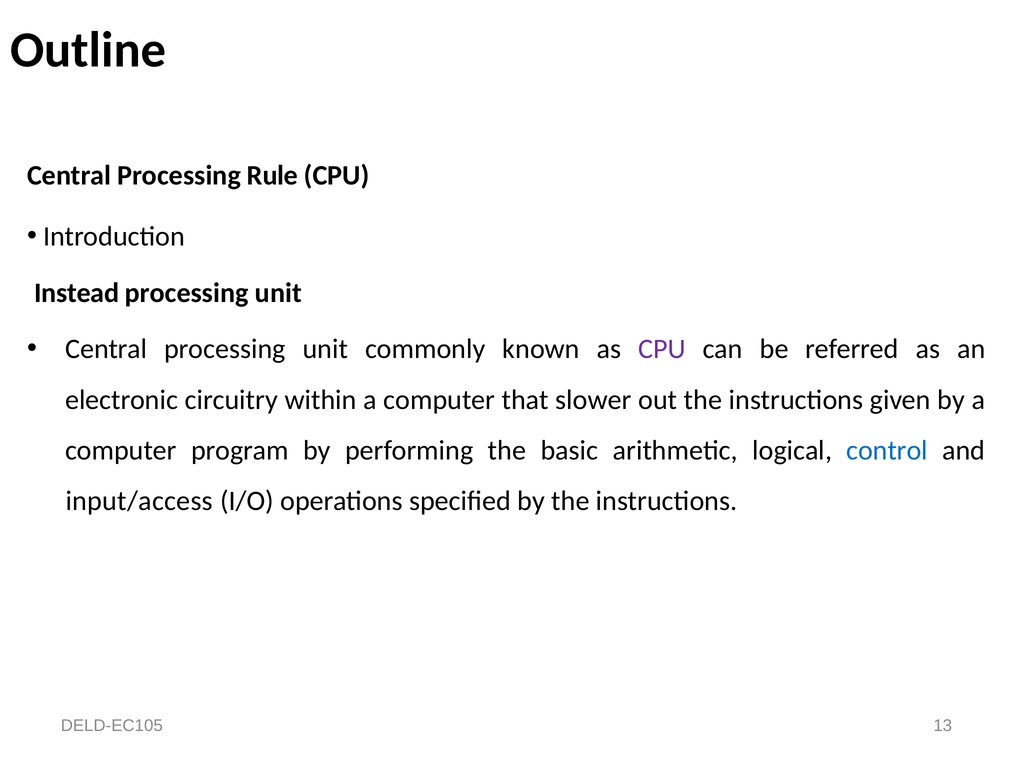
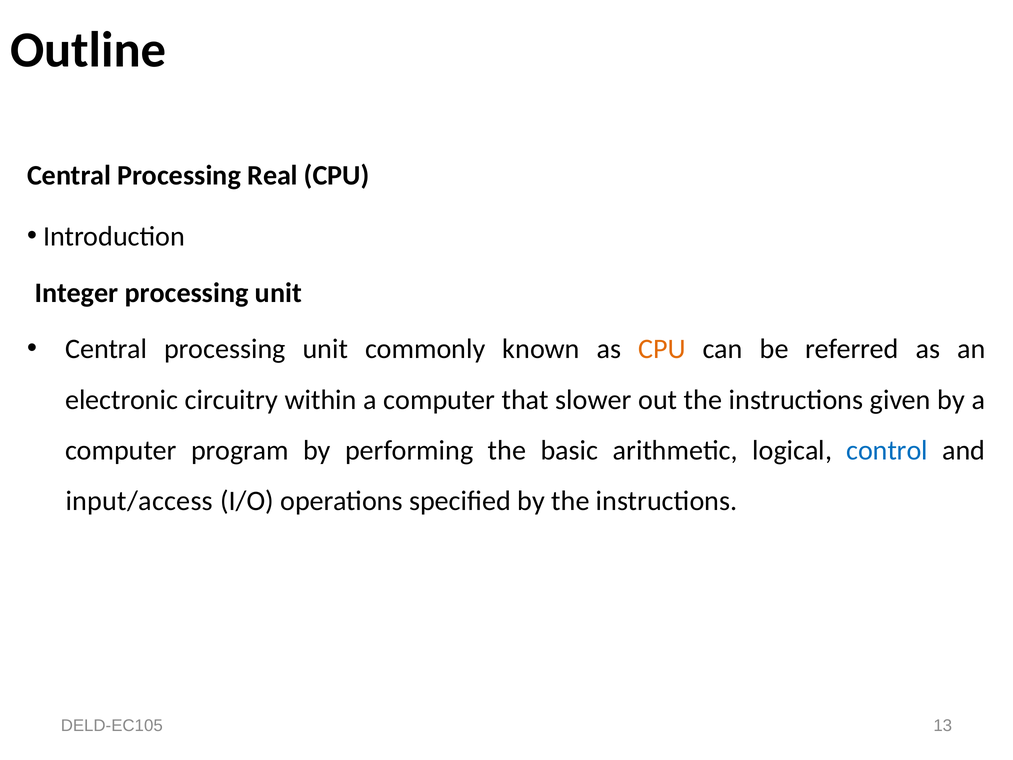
Rule: Rule -> Real (273, 175)
Instead: Instead -> Integer (76, 293)
CPU colour: purple -> orange (662, 349)
